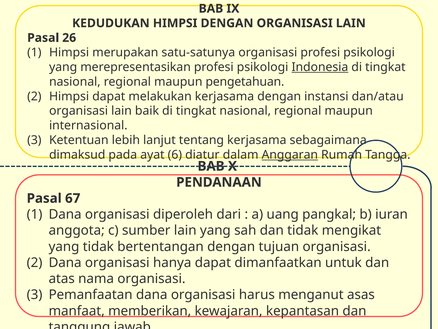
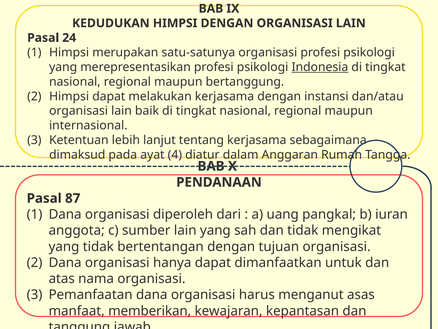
26: 26 -> 24 (69, 38)
pengetahuan: pengetahuan -> bertanggung (245, 82)
6: 6 -> 4 (175, 155)
Anggaran underline: present -> none (290, 155)
67: 67 -> 87 (73, 198)
